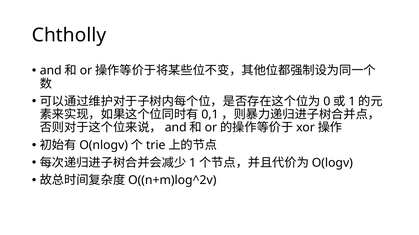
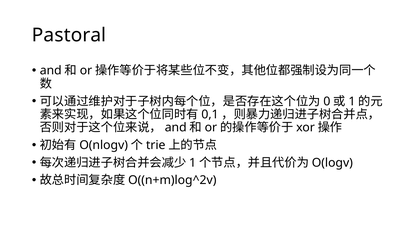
Chtholly: Chtholly -> Pastoral (69, 35)
